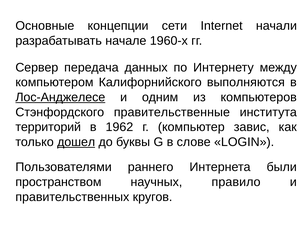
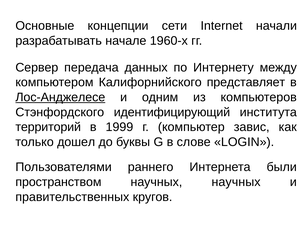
выполняются: выполняются -> представляет (246, 82)
правительственные: правительственные -> идентифицирующий (172, 112)
1962: 1962 -> 1999 (119, 127)
дошел underline: present -> none (76, 142)
научных правило: правило -> научных (236, 182)
